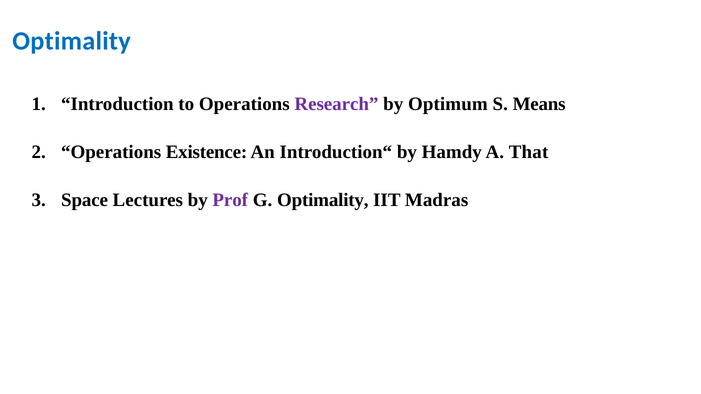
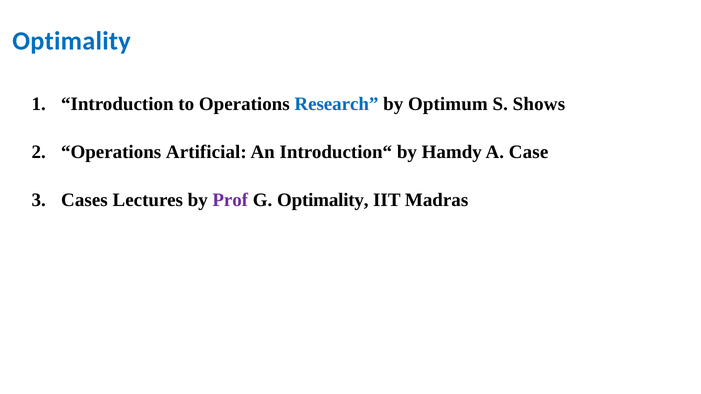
Research colour: purple -> blue (336, 104)
Means: Means -> Shows (539, 104)
Existence: Existence -> Artificial (206, 152)
That: That -> Case (529, 152)
Space: Space -> Cases (84, 200)
